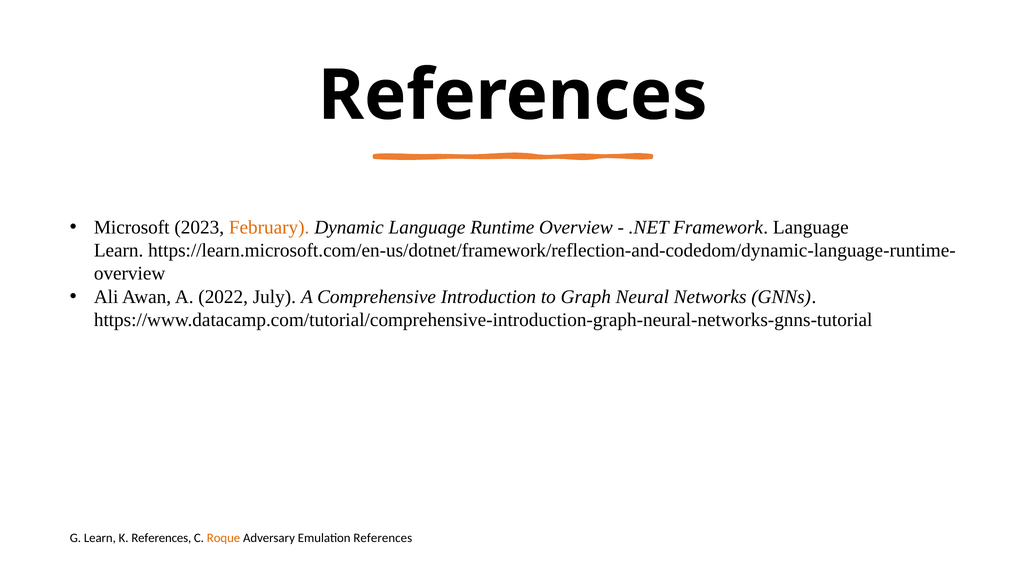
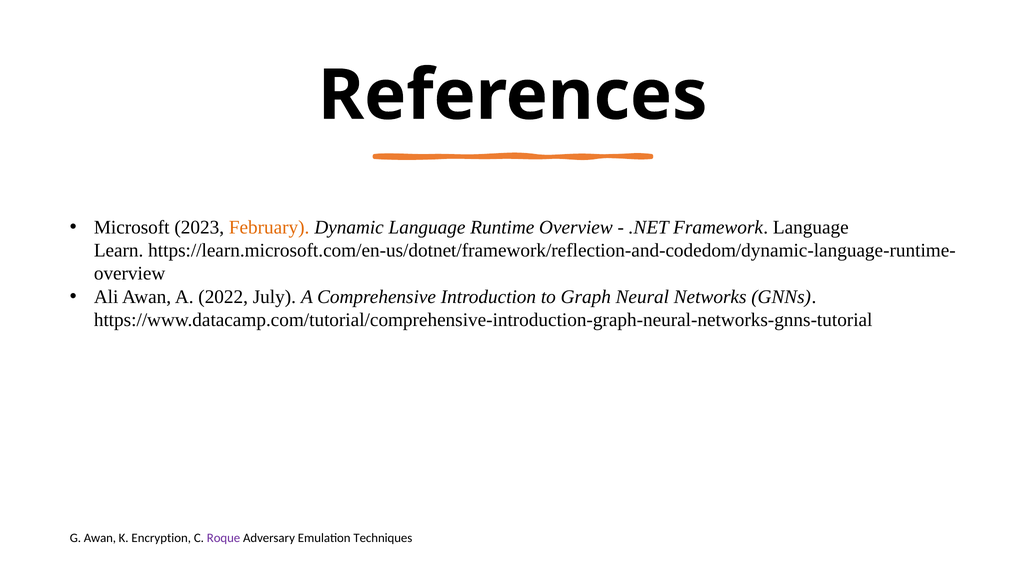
G Learn: Learn -> Awan (100, 538)
K References: References -> Encryption (161, 538)
Roque colour: orange -> purple (224, 538)
Emulation References: References -> Techniques (383, 538)
